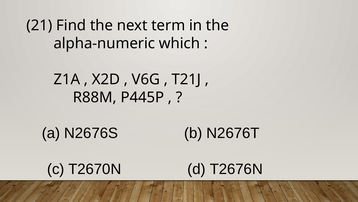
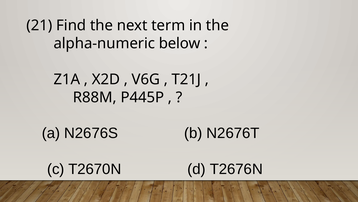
which: which -> below (180, 43)
